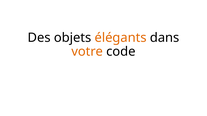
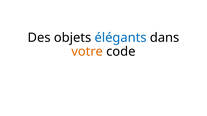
élégants colour: orange -> blue (121, 38)
